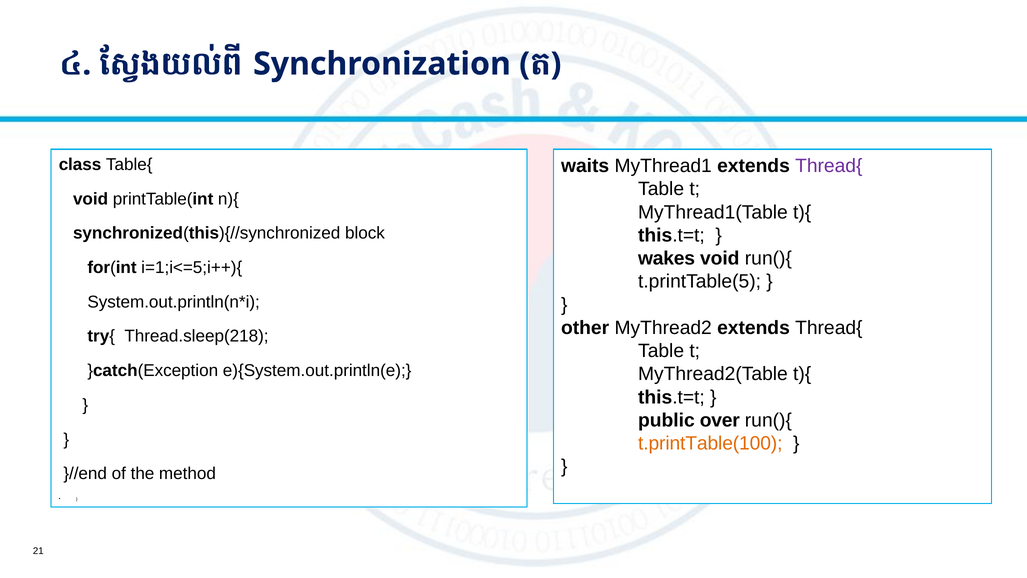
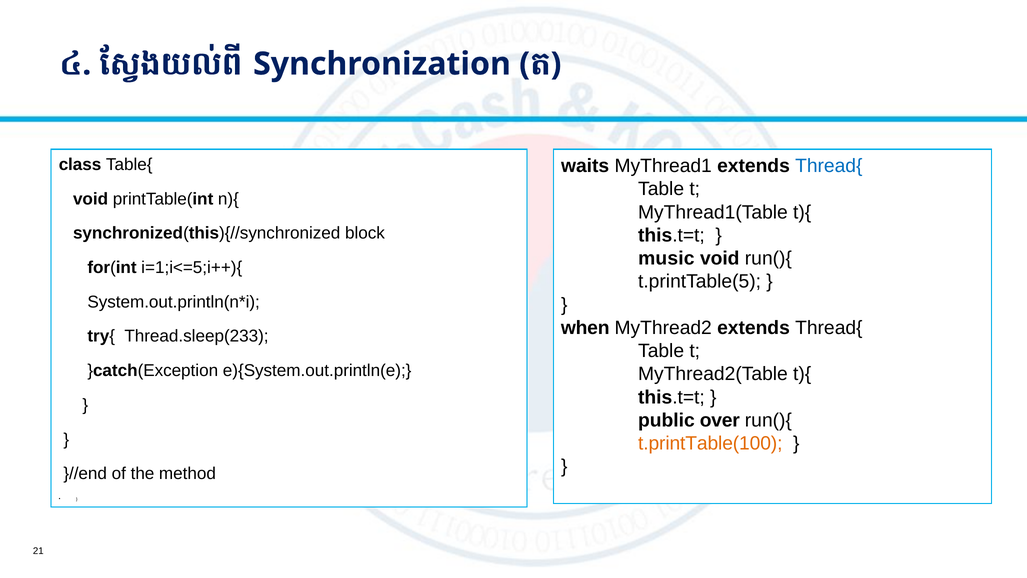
Thread{ colour: purple -> blue (829, 166)
wakes: wakes -> music (666, 258)
other: other -> when (585, 328)
Thread.sleep(218: Thread.sleep(218 -> Thread.sleep(233 (196, 336)
